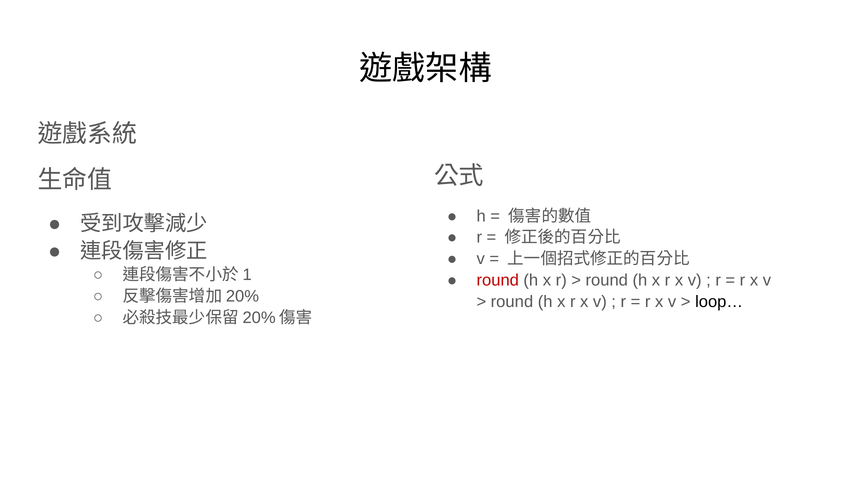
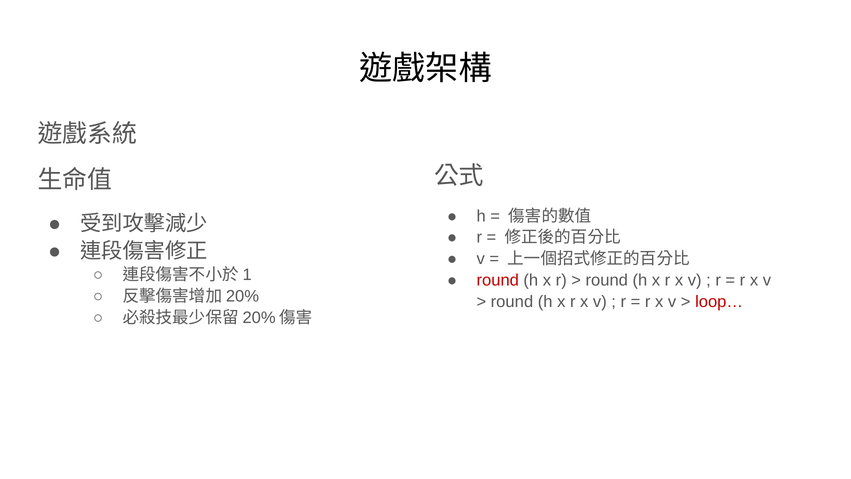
loop… colour: black -> red (719, 301)
